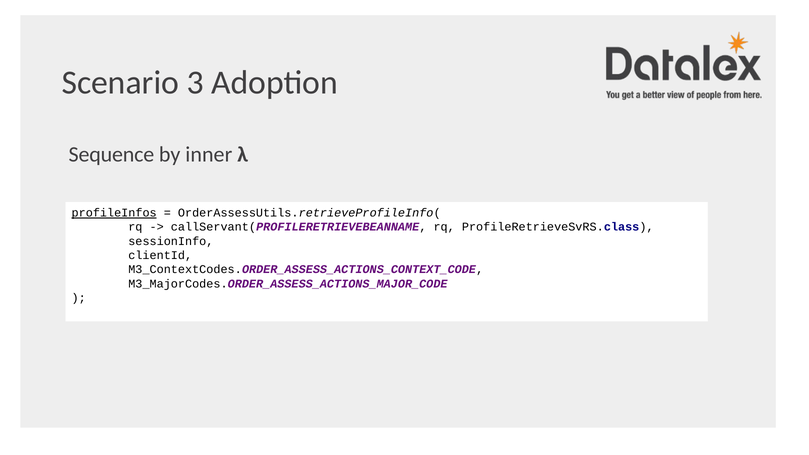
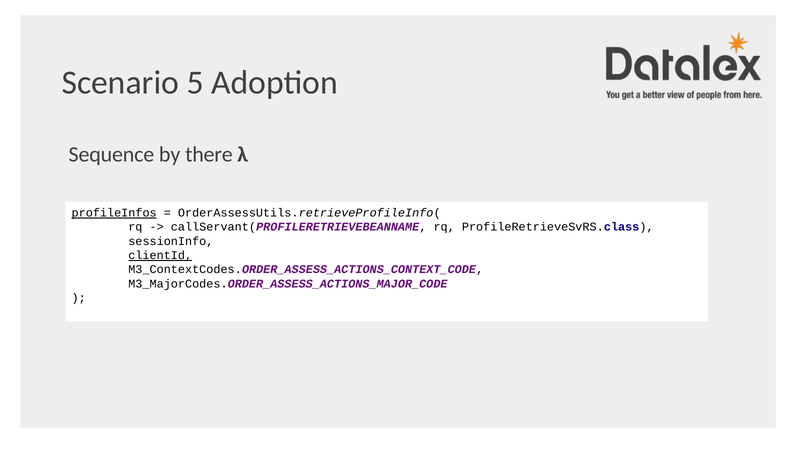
3: 3 -> 5 (195, 83)
inner: inner -> there (209, 155)
clientId underline: none -> present (160, 255)
